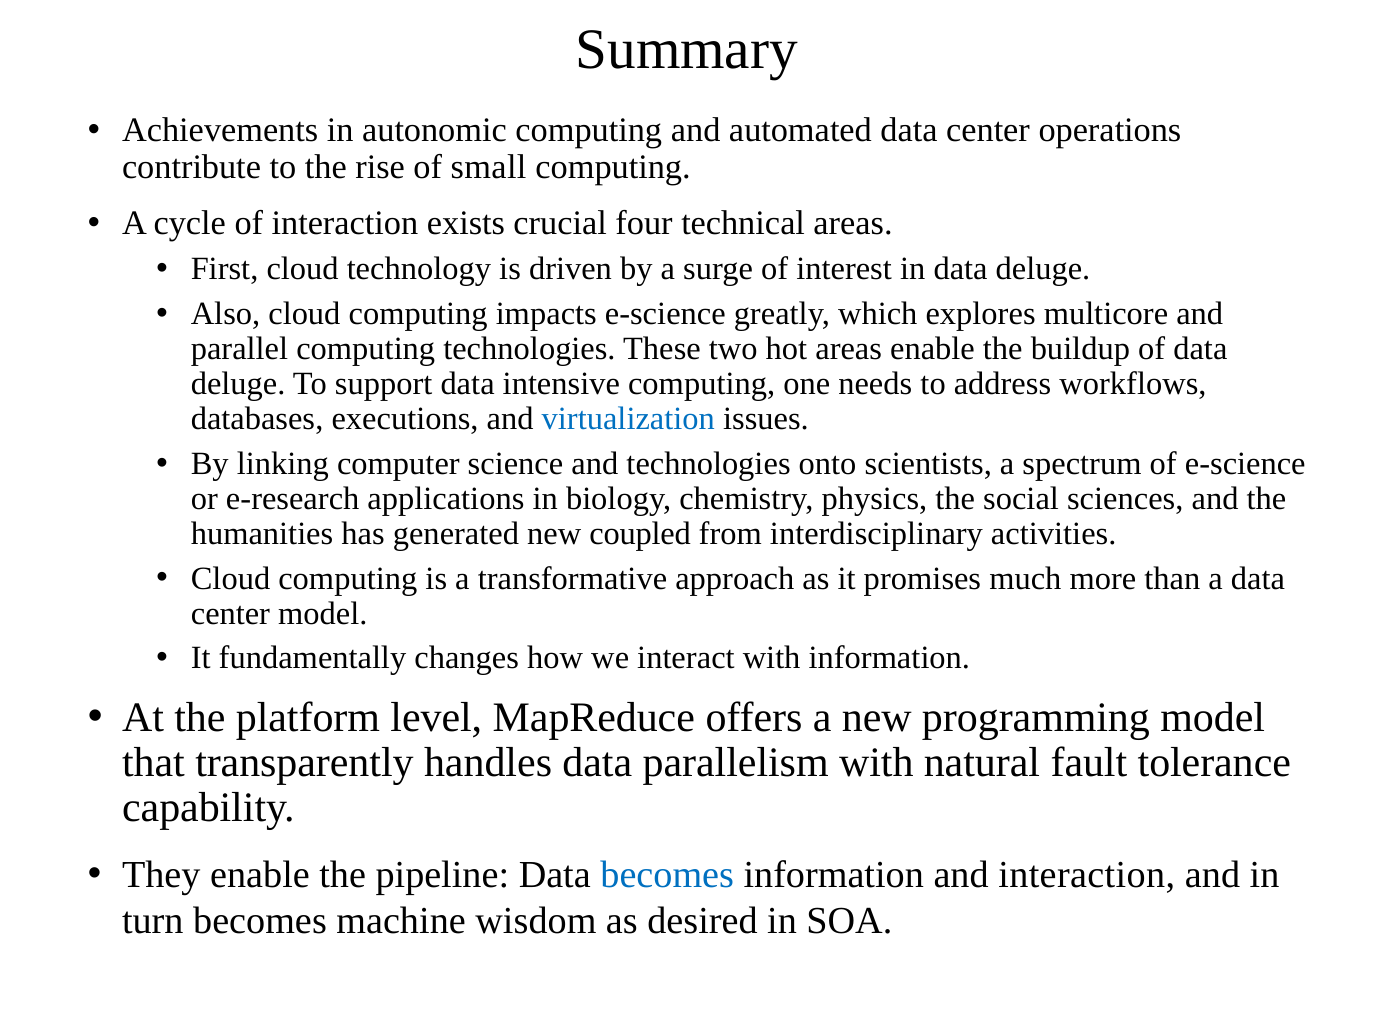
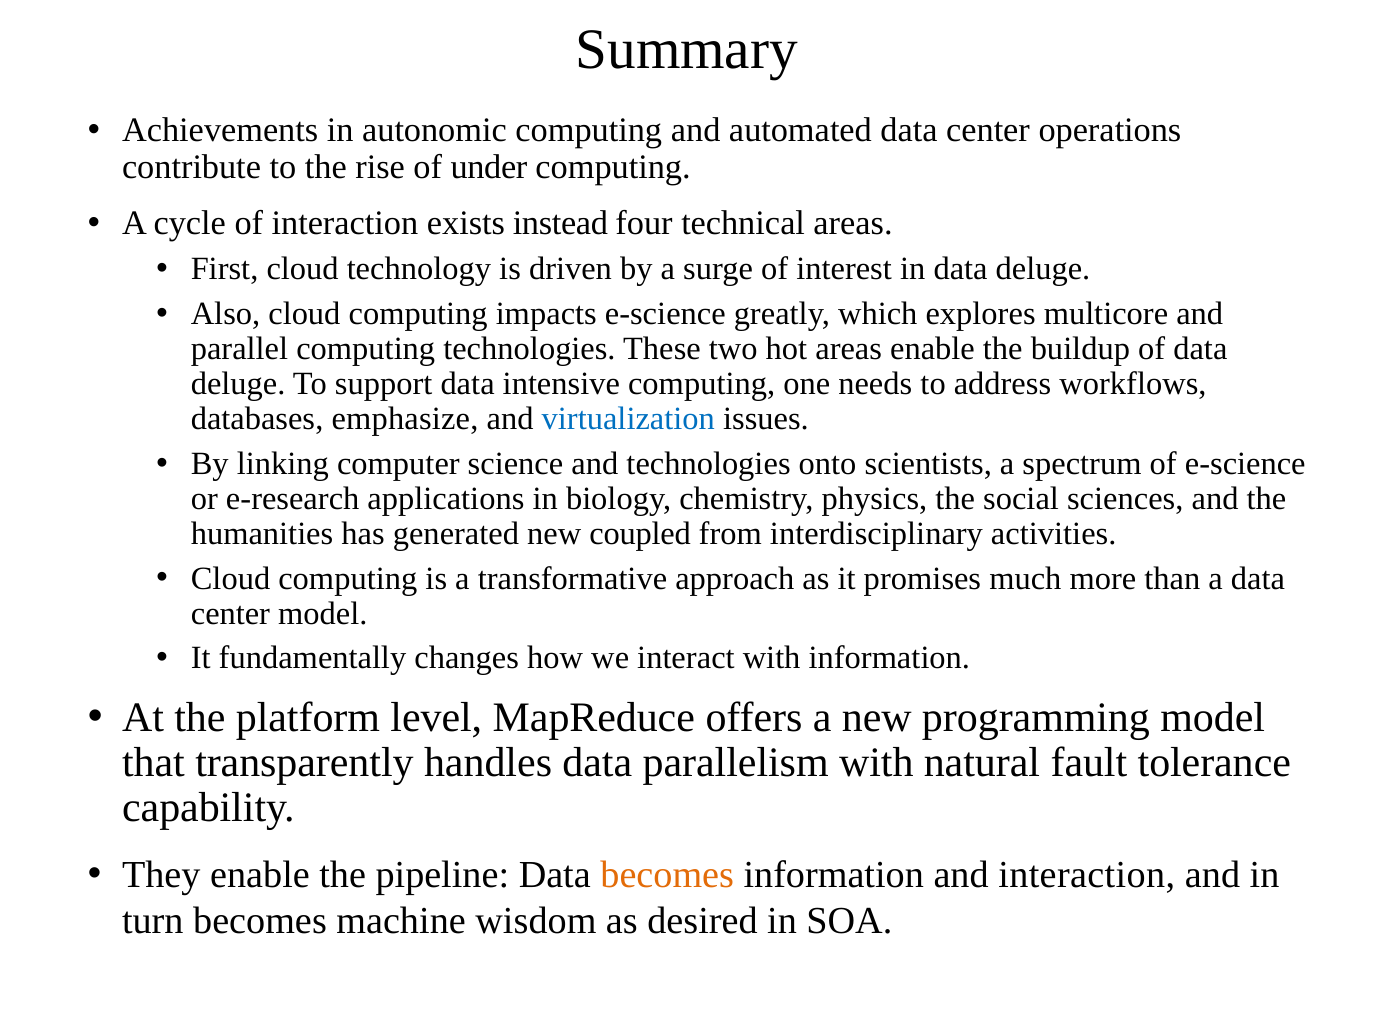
small: small -> under (489, 167)
crucial: crucial -> instead (560, 224)
executions: executions -> emphasize (405, 419)
becomes colour: blue -> orange (667, 876)
